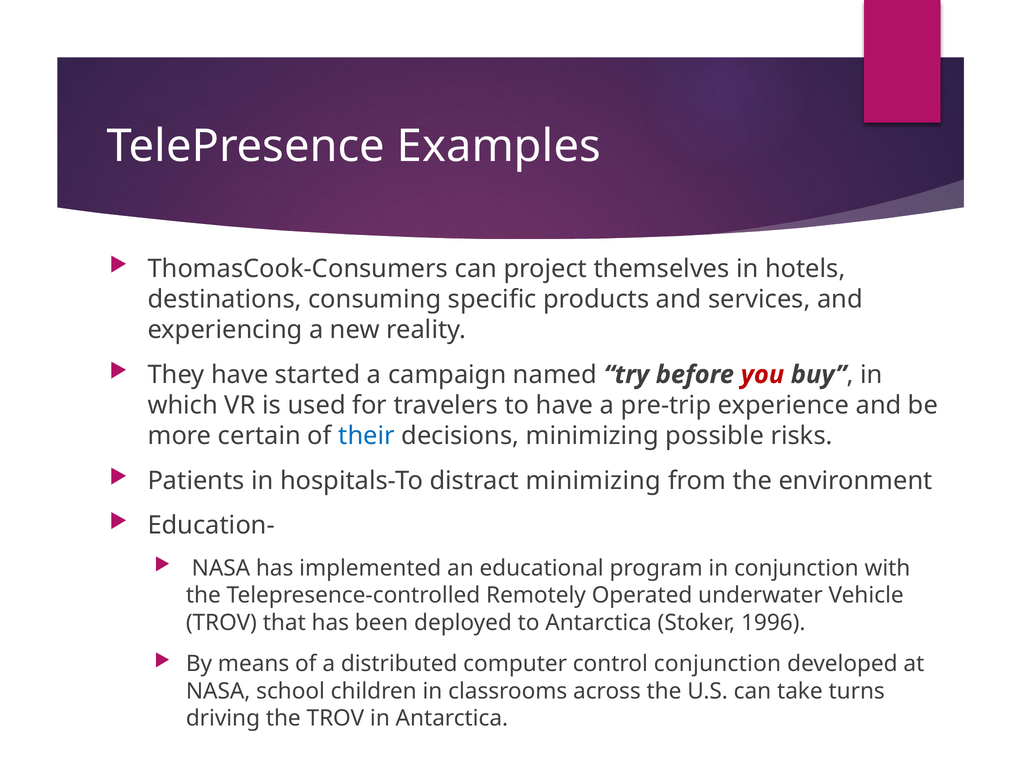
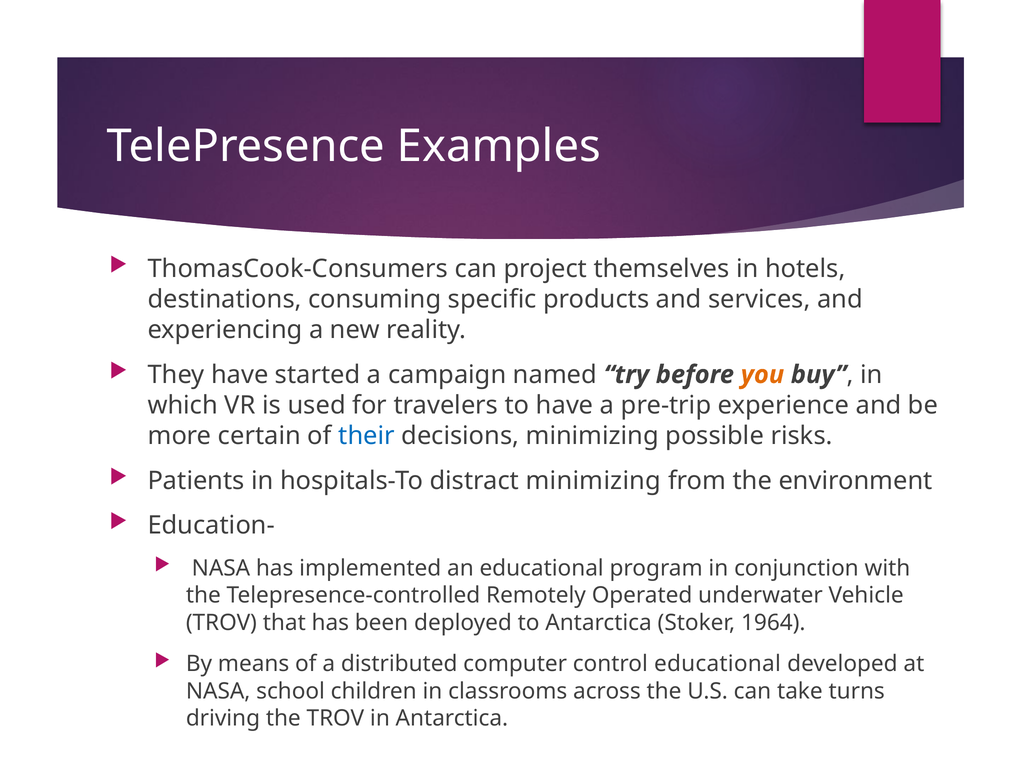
you colour: red -> orange (762, 375)
1996: 1996 -> 1964 (773, 623)
control conjunction: conjunction -> educational (717, 664)
